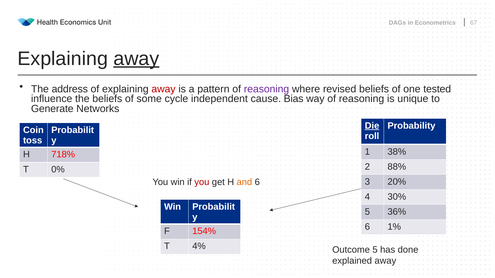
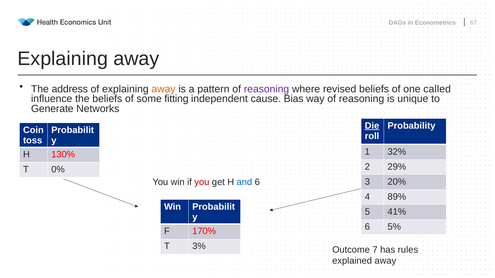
away underline: present -> none (136, 59)
away colour: red -> orange (164, 89)
tested: tested -> called (437, 89)
cycle: cycle -> fitting (176, 99)
38%: 38% -> 32% (397, 152)
718%: 718% -> 130% (63, 155)
88%: 88% -> 29% (397, 167)
and colour: orange -> blue (244, 182)
30%: 30% -> 89% (397, 197)
36%: 36% -> 41% (397, 212)
1%: 1% -> 5% (394, 227)
154%: 154% -> 170% (204, 232)
4%: 4% -> 3% (199, 247)
Outcome 5: 5 -> 7 (375, 250)
done: done -> rules (408, 250)
